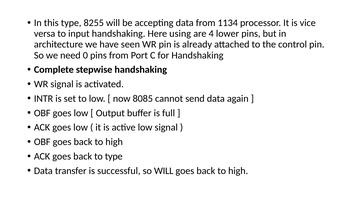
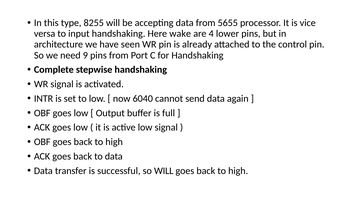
1134: 1134 -> 5655 (228, 23)
using: using -> wake (180, 34)
0: 0 -> 9 (85, 55)
8085: 8085 -> 6040 (143, 99)
to type: type -> data (114, 156)
